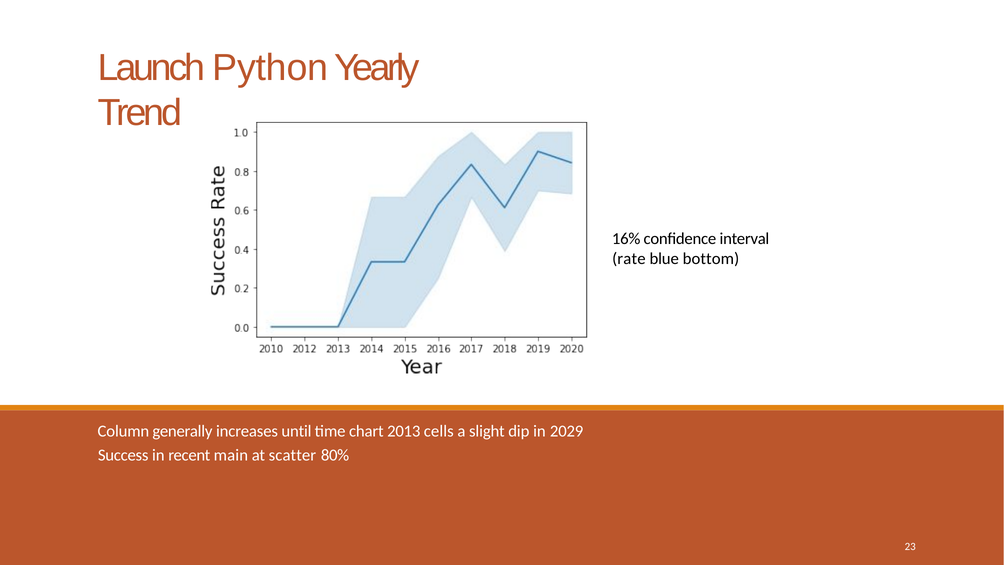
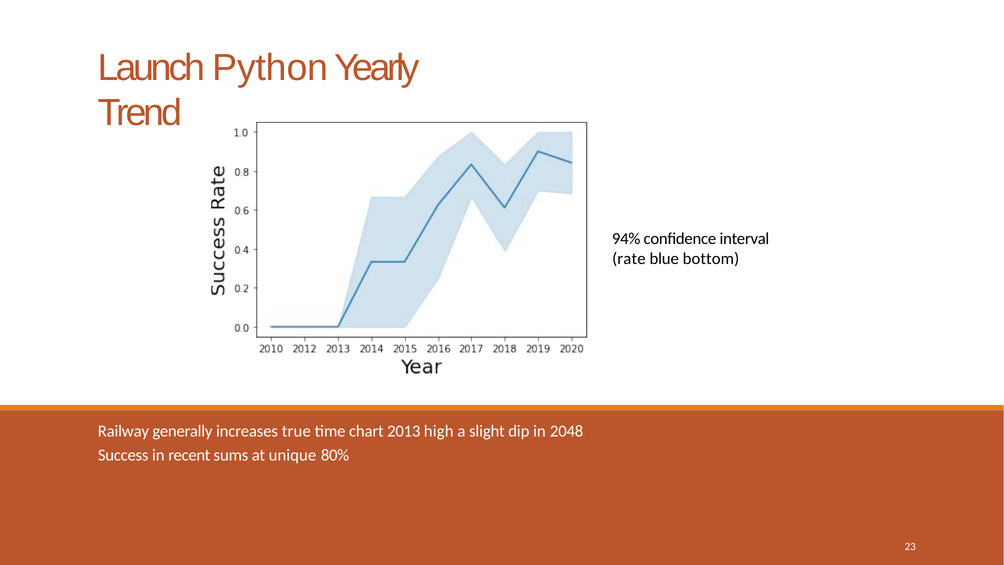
16%: 16% -> 94% (626, 239)
Column: Column -> Railway (123, 431)
until: until -> true (296, 431)
cells: cells -> high (439, 431)
2029: 2029 -> 2048 (567, 431)
main: main -> sums (231, 455)
scatter: scatter -> unique (292, 455)
